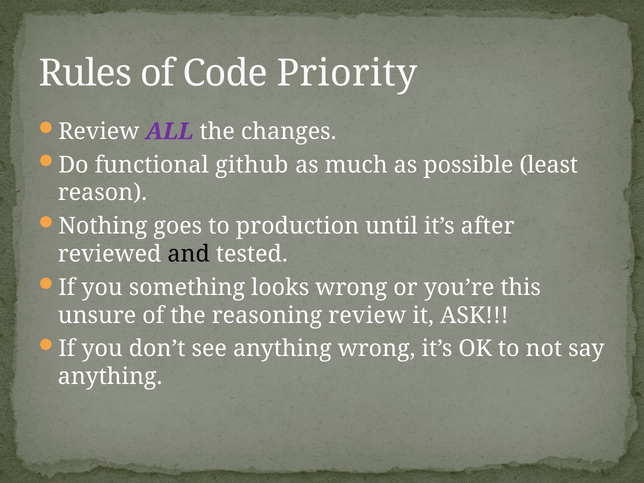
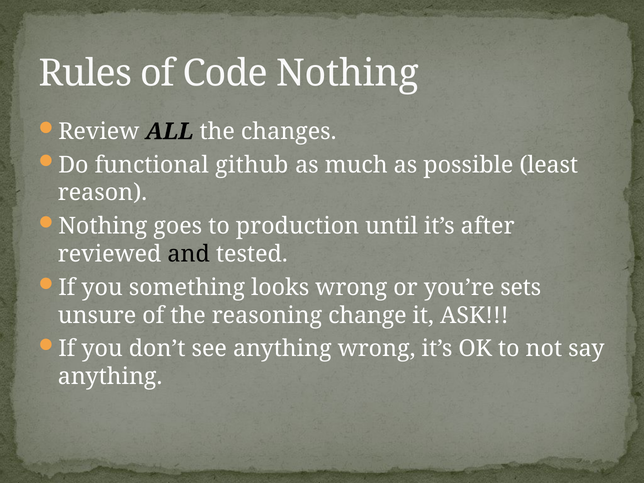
Code Priority: Priority -> Nothing (347, 74)
ALL colour: purple -> black (169, 131)
this: this -> sets (521, 287)
reasoning review: review -> change (367, 315)
